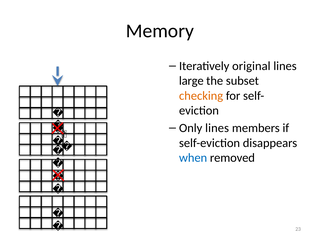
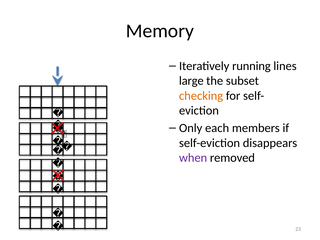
original: original -> running (251, 66)
Only lines: lines -> each (217, 128)
when colour: blue -> purple (193, 158)
